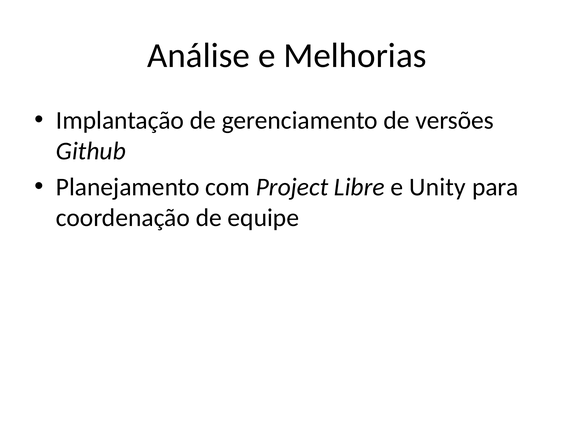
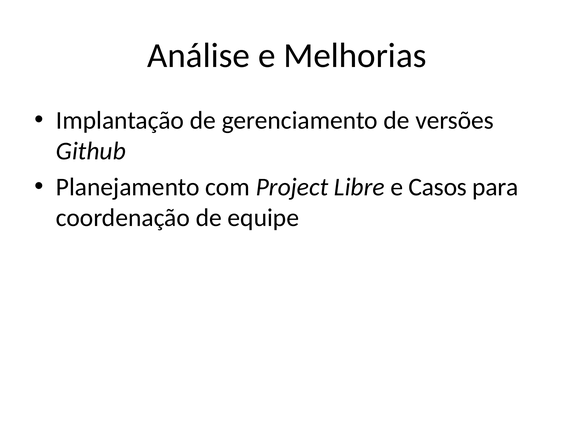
Unity: Unity -> Casos (438, 187)
